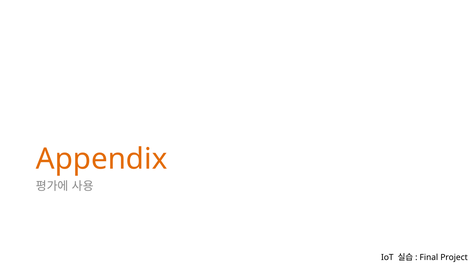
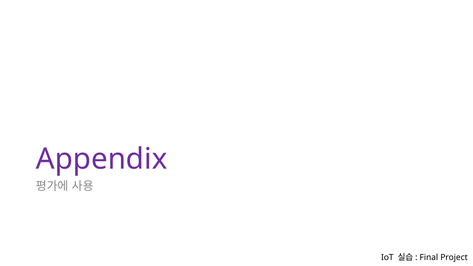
Appendix colour: orange -> purple (102, 159)
